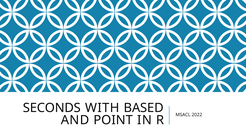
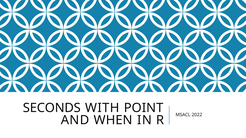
BASED: BASED -> POINT (144, 108)
POINT: POINT -> WHEN (113, 120)
